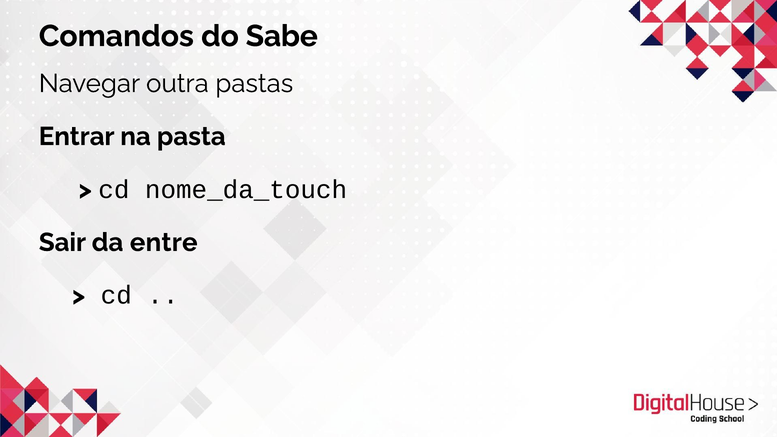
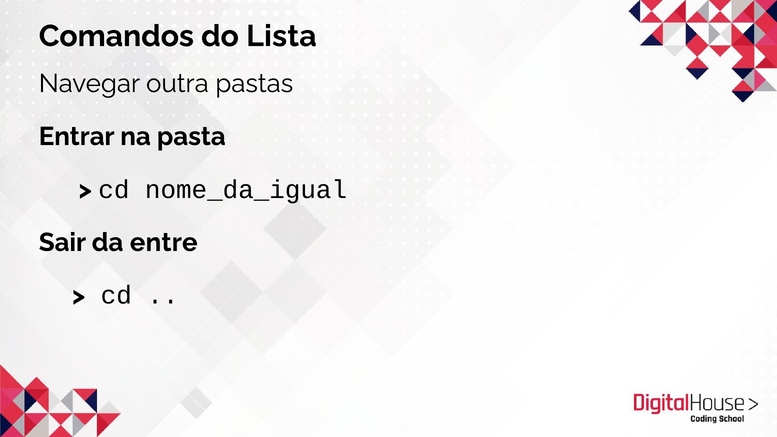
Sabe: Sabe -> Lista (281, 36)
nome_da_touch: nome_da_touch -> nome_da_igual (246, 189)
